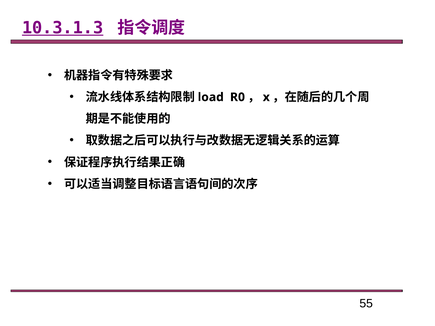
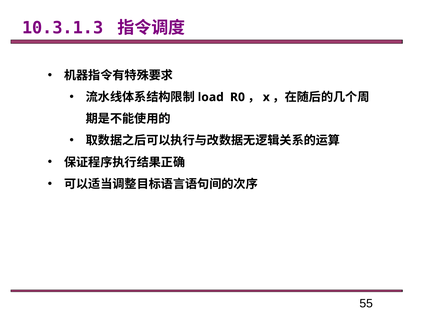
10.3.1.3 underline: present -> none (63, 28)
